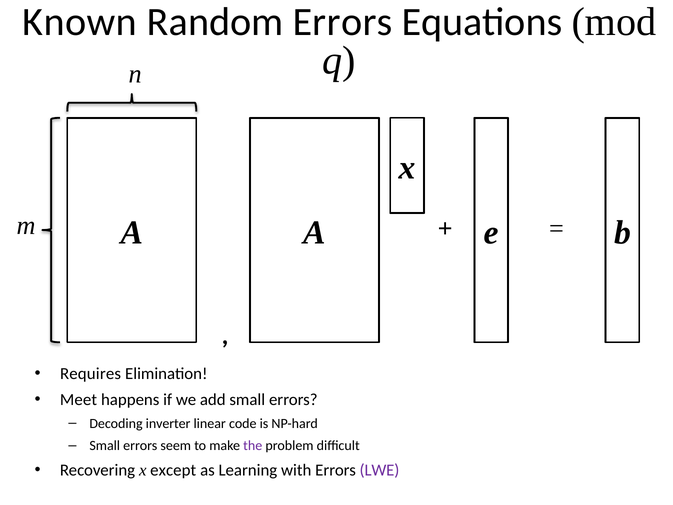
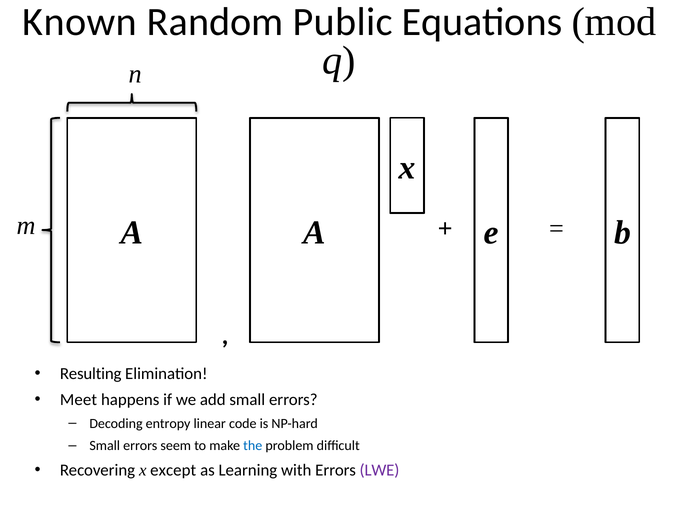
Random Errors: Errors -> Public (343, 22)
Requires: Requires -> Resulting (91, 374)
inverter: inverter -> entropy (168, 423)
the colour: purple -> blue (253, 445)
